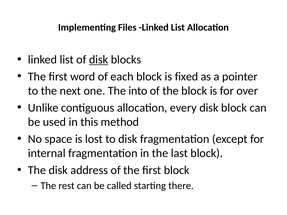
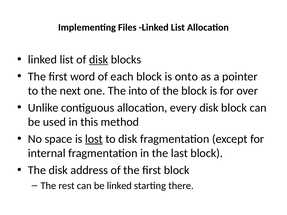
fixed: fixed -> onto (186, 77)
lost underline: none -> present (94, 139)
be called: called -> linked (119, 186)
